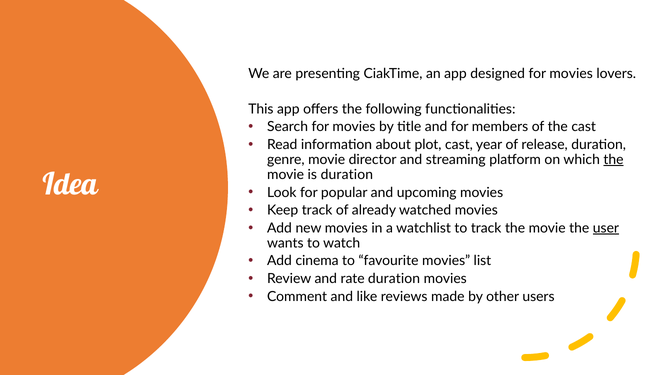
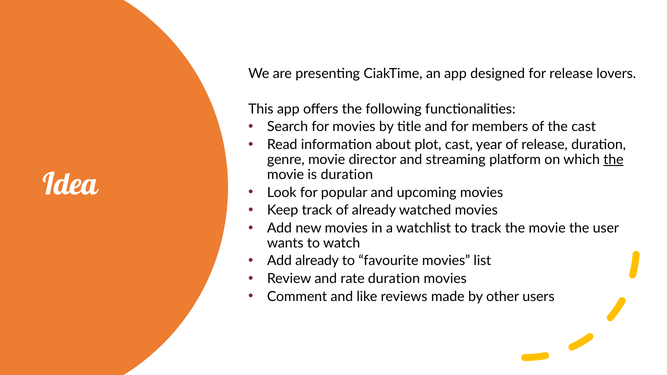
designed for movies: movies -> release (571, 74)
user underline: present -> none (606, 228)
Add cinema: cinema -> already (317, 261)
